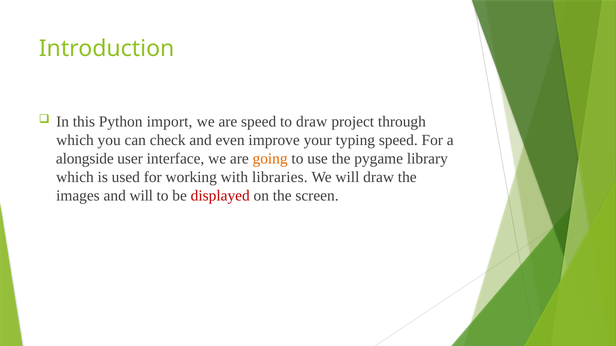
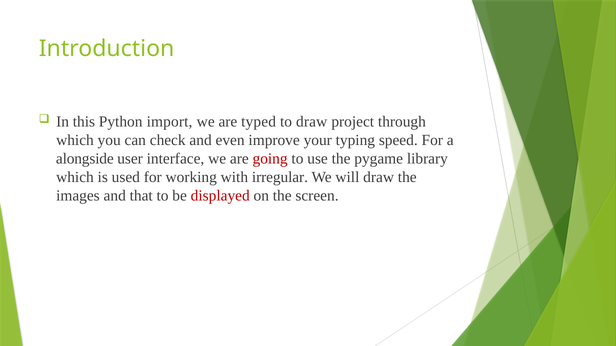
are speed: speed -> typed (259, 122)
going colour: orange -> red (270, 159)
libraries: libraries -> irregular (280, 177)
and will: will -> that (141, 196)
